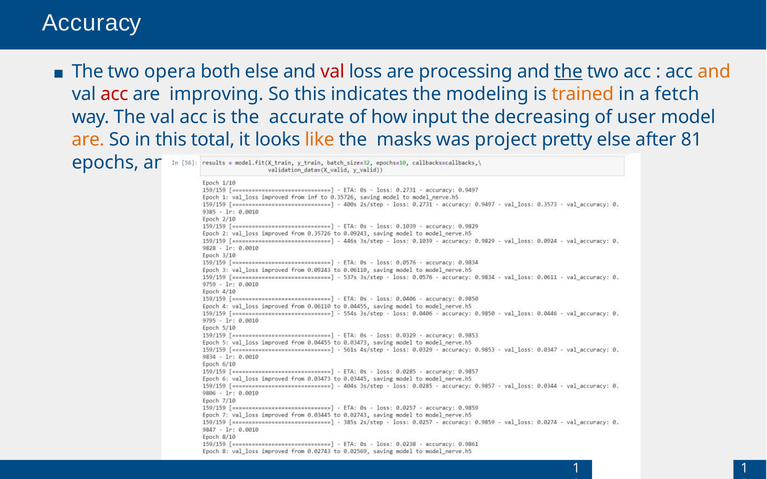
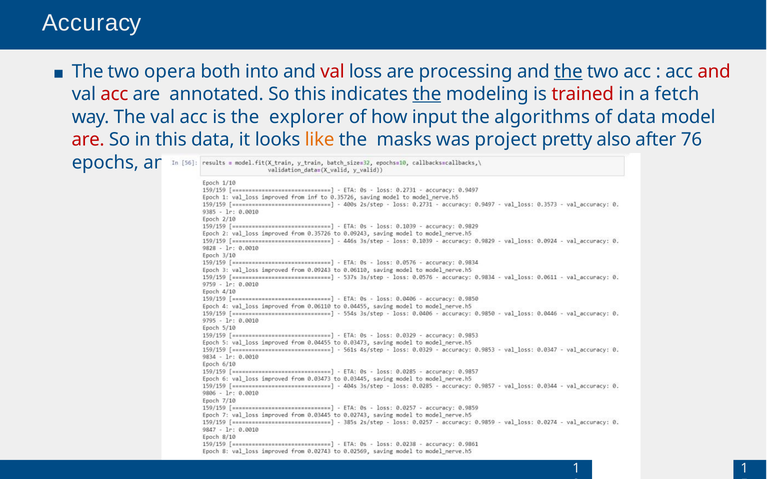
both else: else -> into (262, 71)
and colour: orange -> red (714, 71)
improving: improving -> annotated (216, 94)
the underline: none -> present (427, 94)
trained colour: orange -> red (583, 94)
accurate: accurate -> explorer (307, 117)
decreasing: decreasing -> algorithms (542, 117)
of user: user -> data (636, 117)
are colour: orange -> red (88, 140)
this total: total -> data (213, 140)
pretty else: else -> also (614, 140)
81: 81 -> 76 (692, 140)
